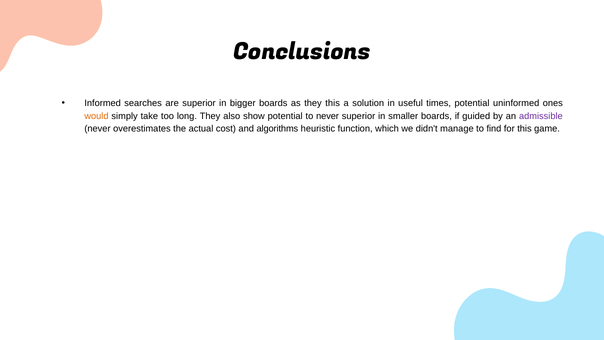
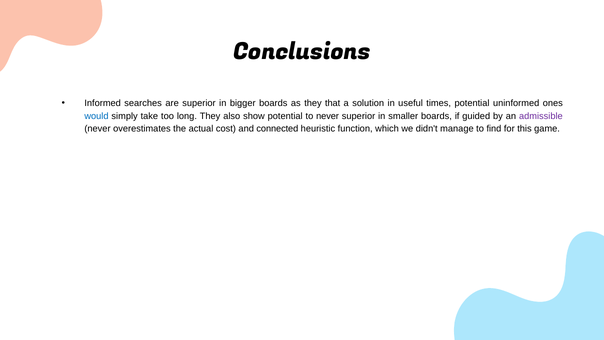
they this: this -> that (333, 103)
would colour: orange -> blue (96, 116)
algorithms: algorithms -> connected (277, 129)
